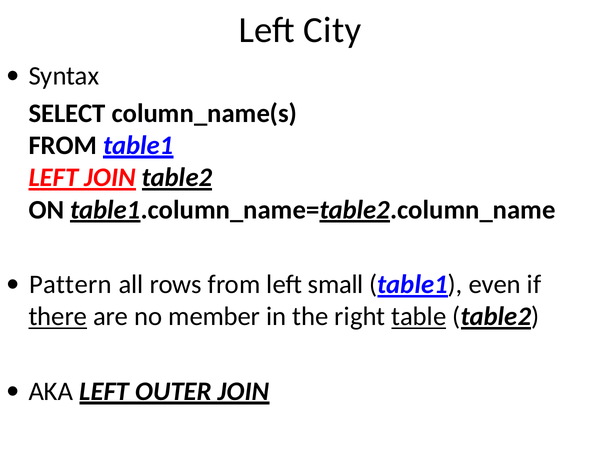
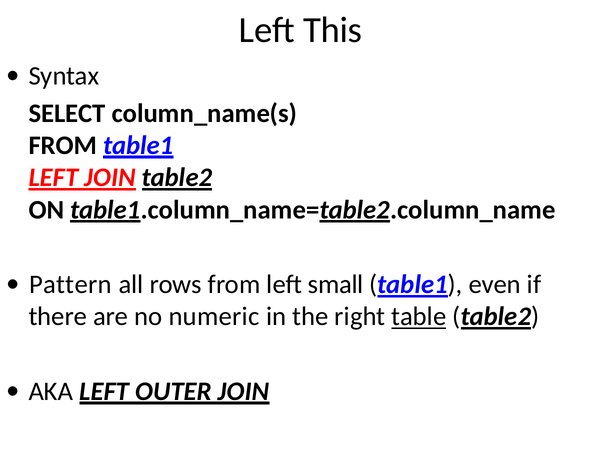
City: City -> This (333, 30)
there underline: present -> none (58, 316)
member: member -> numeric (214, 316)
